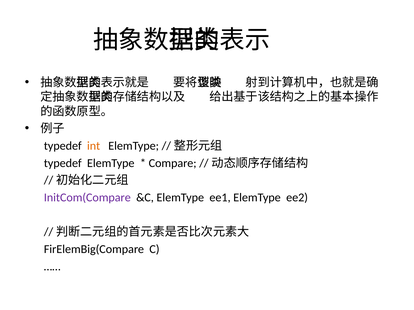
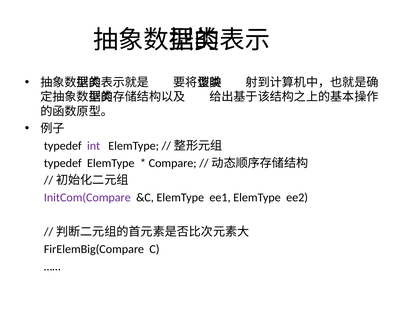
int colour: orange -> purple (94, 146)
